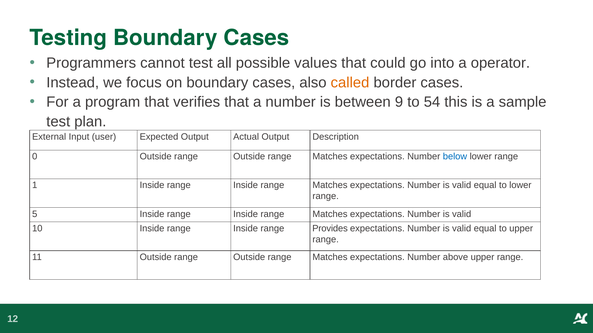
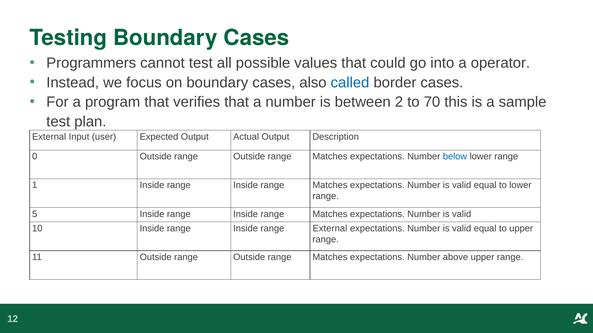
called colour: orange -> blue (350, 83)
9: 9 -> 2 (399, 102)
54: 54 -> 70 (432, 102)
range Provides: Provides -> External (330, 229)
